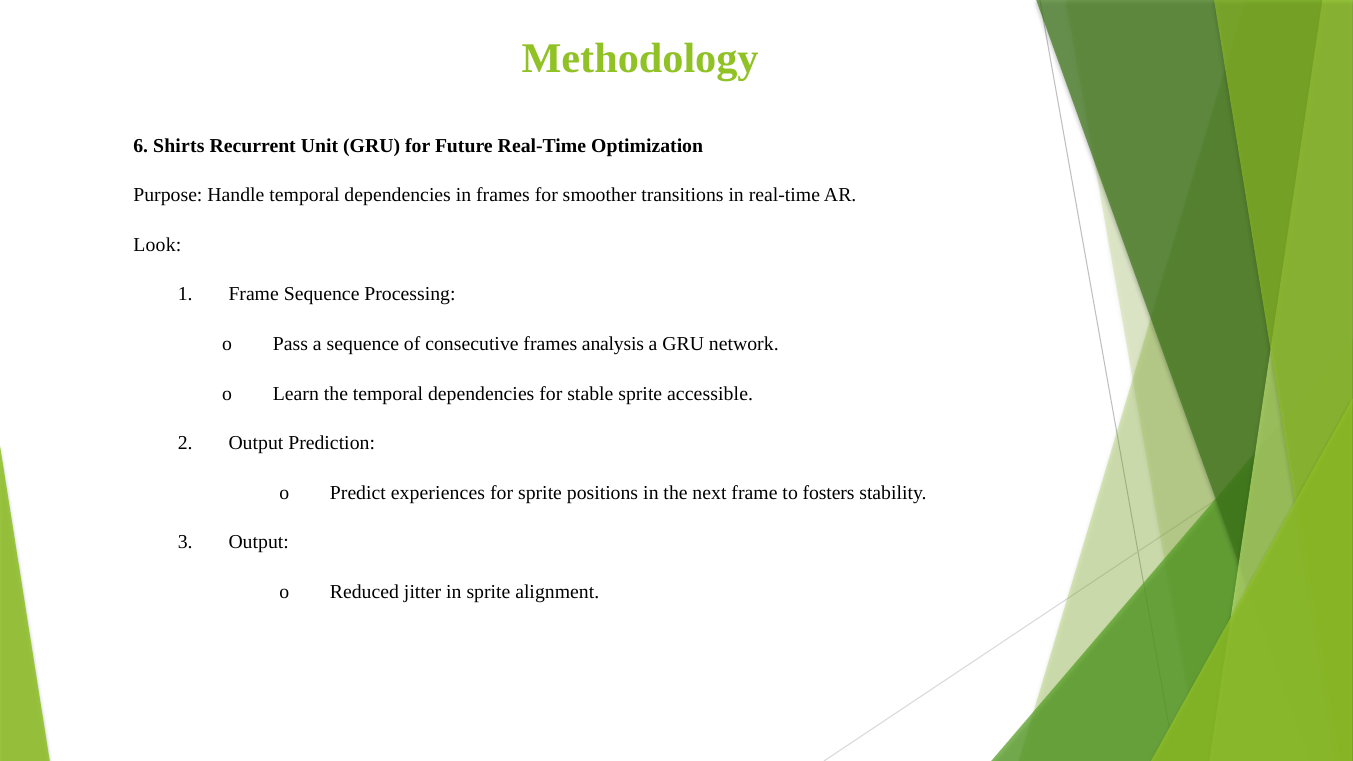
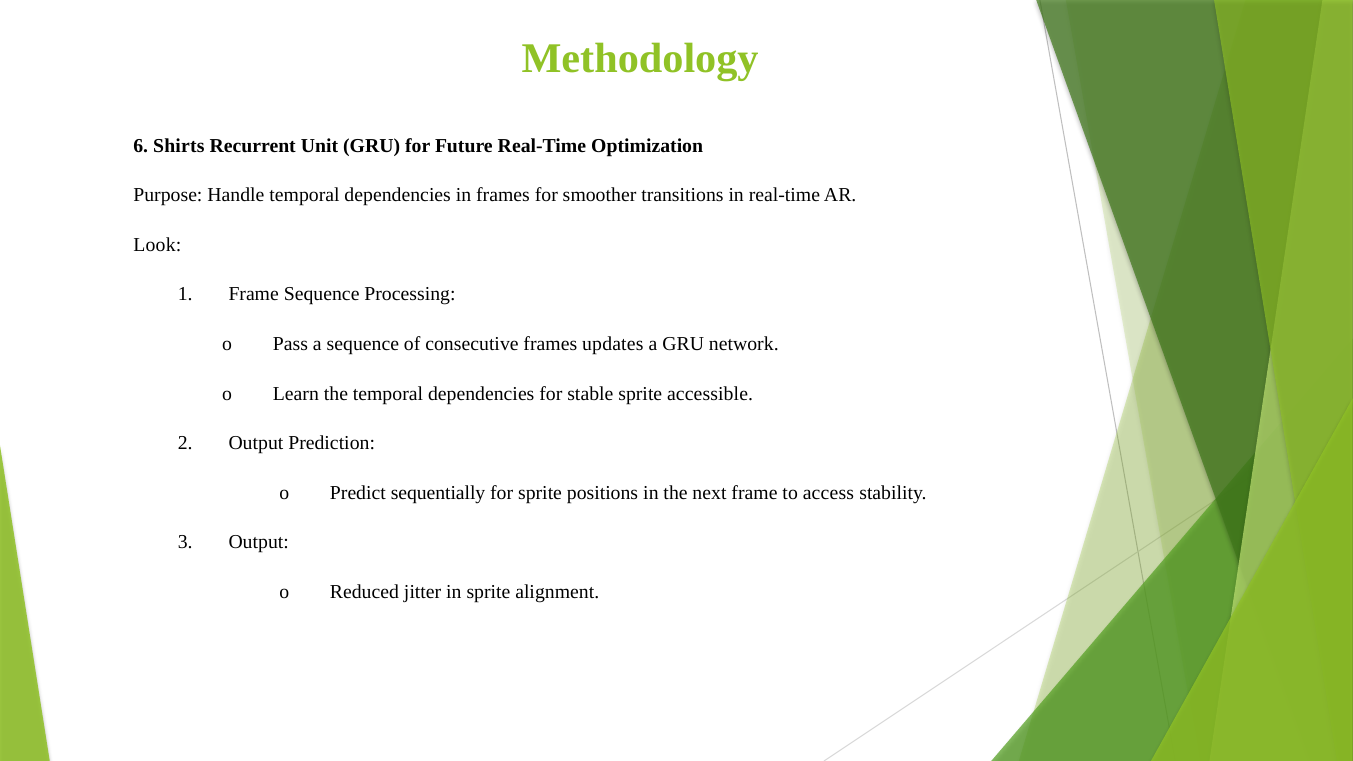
analysis: analysis -> updates (613, 344)
experiences: experiences -> sequentially (438, 493)
fosters: fosters -> access (828, 493)
